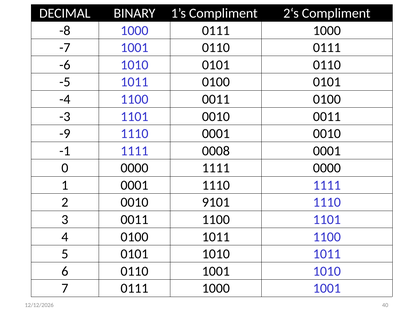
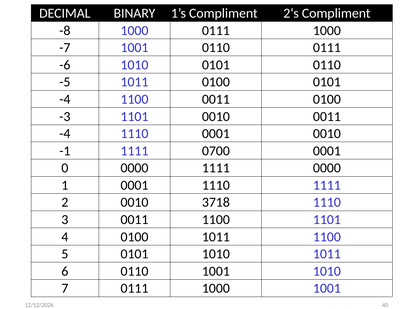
-9: -9 -> -4 (65, 134)
0008: 0008 -> 0700 (216, 151)
9101: 9101 -> 3718 (216, 203)
